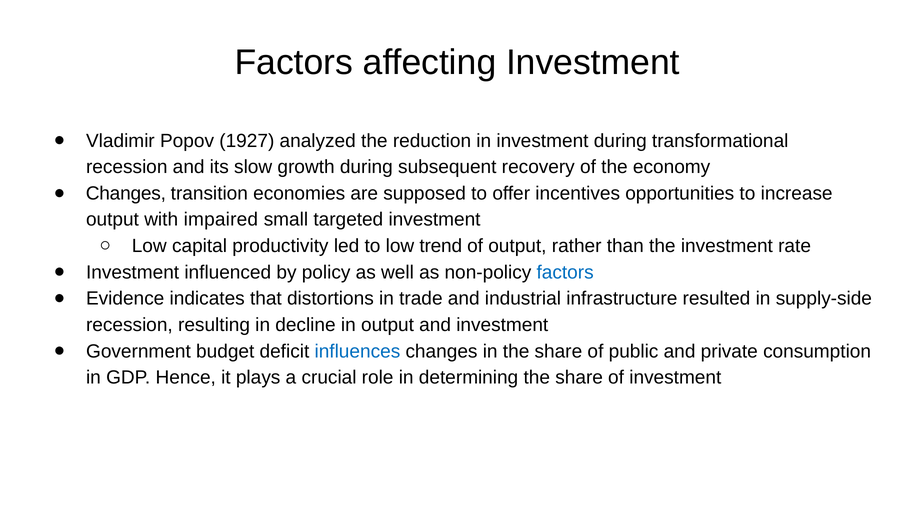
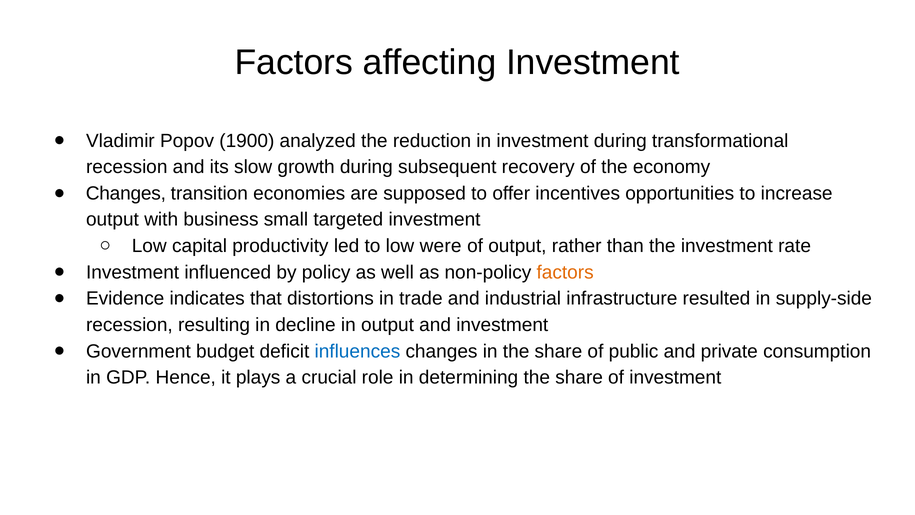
1927: 1927 -> 1900 (247, 141)
impaired: impaired -> business (221, 220)
trend: trend -> were (441, 246)
factors colour: blue -> orange (565, 272)
